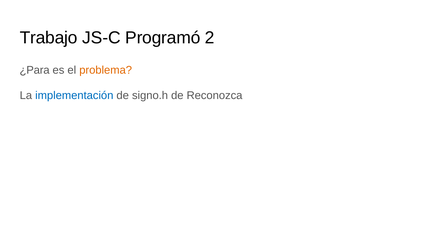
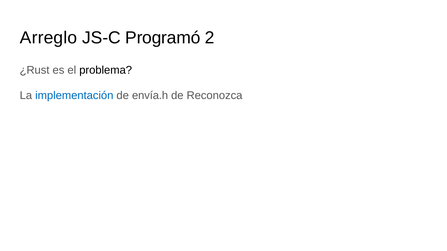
Trabajo: Trabajo -> Arreglo (49, 38)
¿Para: ¿Para -> ¿Rust (35, 70)
problema colour: orange -> black (106, 70)
signo.h: signo.h -> envía.h (150, 96)
